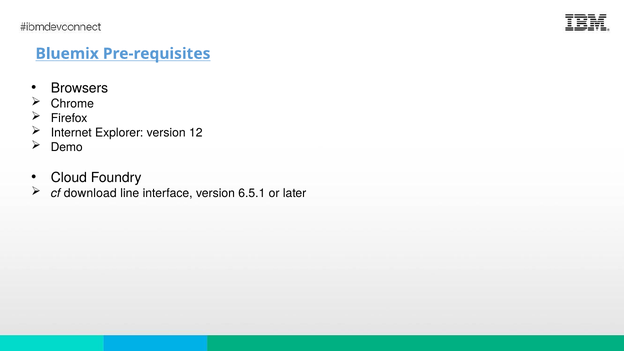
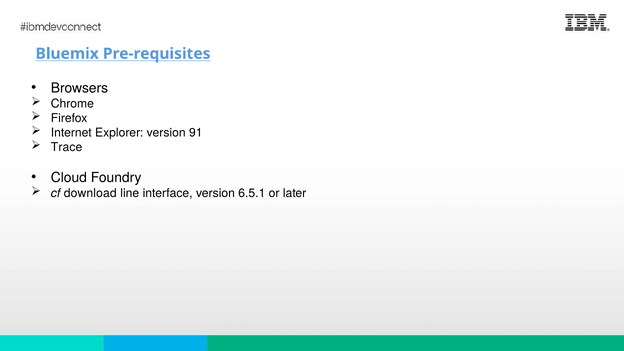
12: 12 -> 91 (196, 133)
Demo: Demo -> Trace (67, 147)
